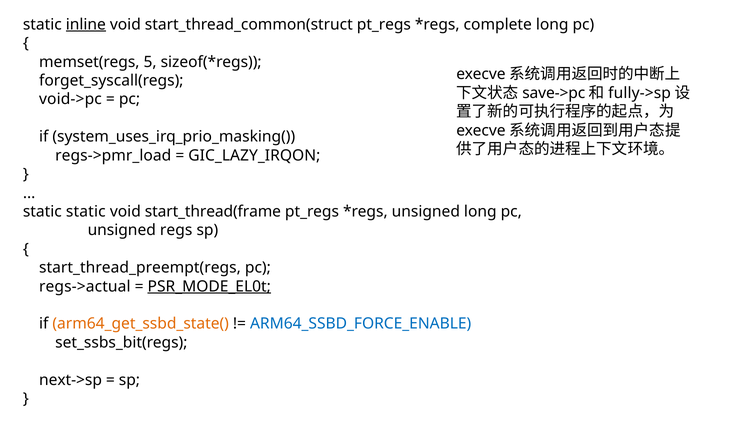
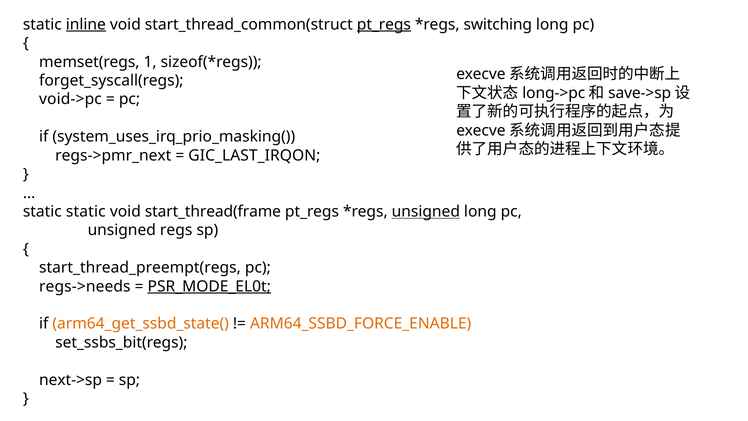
pt_regs underline: none -> present (384, 24)
complete: complete -> switching (498, 24)
5: 5 -> 1 (150, 62)
save->pc: save->pc -> long->pc (554, 93)
fully->sp: fully->sp -> save->sp (640, 93)
regs->pmr_load: regs->pmr_load -> regs->pmr_next (113, 155)
GIC_LAZY_IRQON: GIC_LAZY_IRQON -> GIC_LAST_IRQON (254, 155)
unsigned underline: none -> present (426, 211)
regs->actual: regs->actual -> regs->needs (85, 286)
ARM64_SSBD_FORCE_ENABLE colour: blue -> orange (361, 324)
